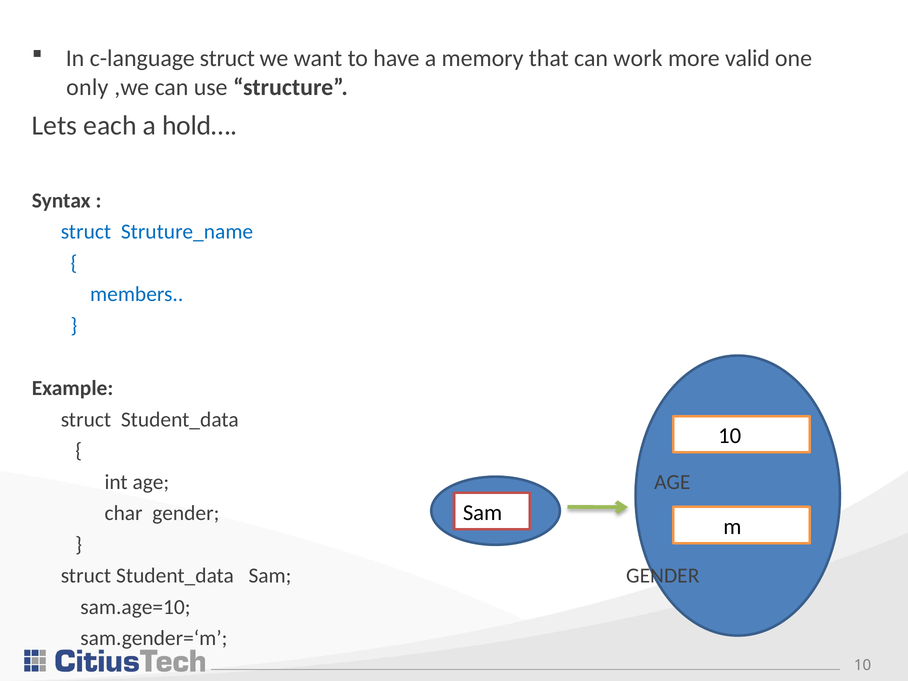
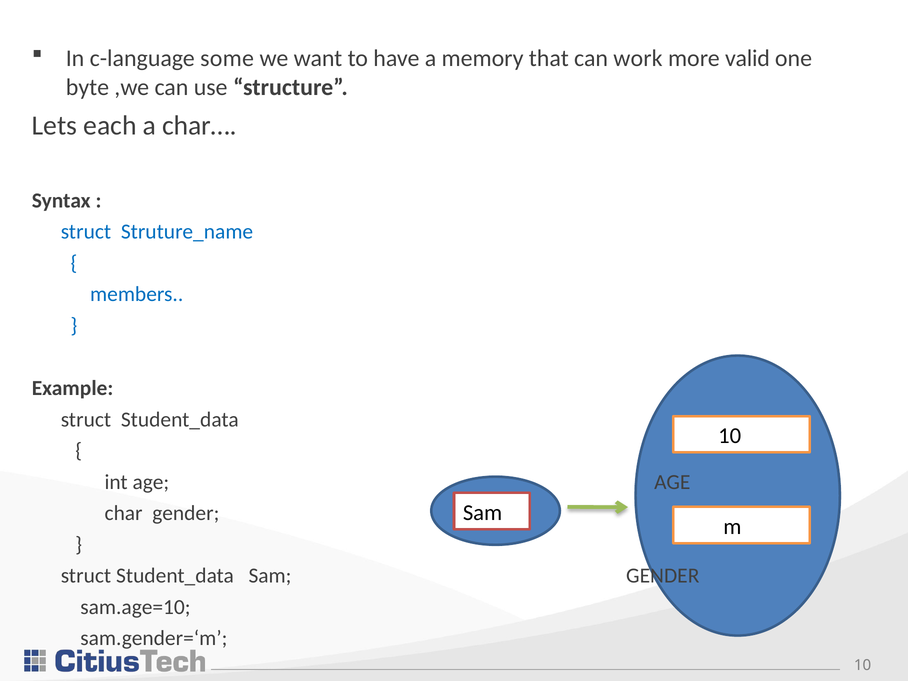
c-language struct: struct -> some (227, 58)
only: only -> byte (87, 87)
hold…: hold… -> char… (200, 126)
